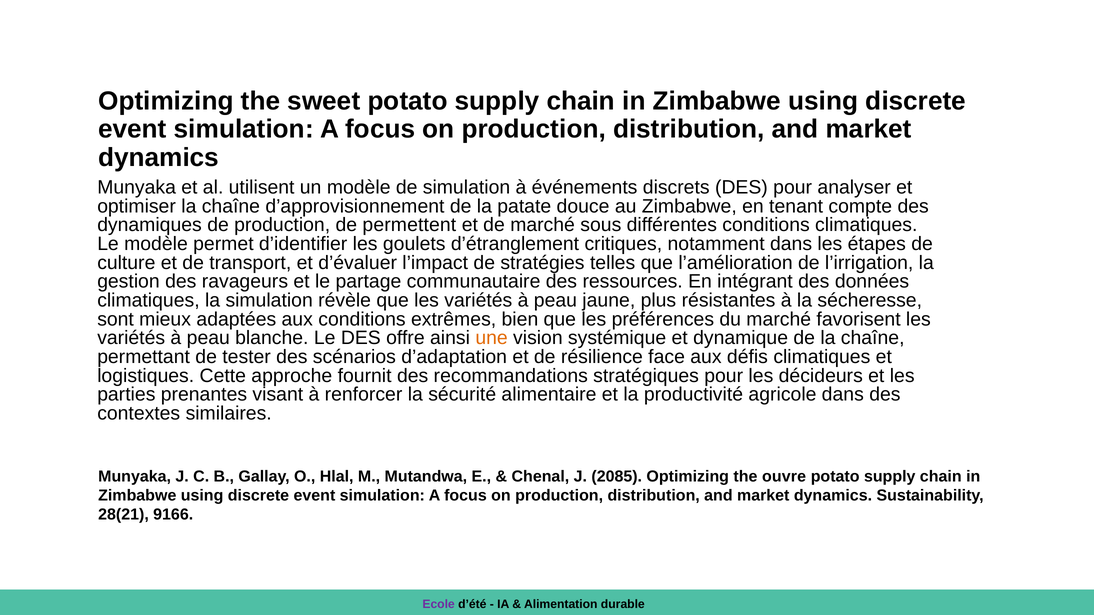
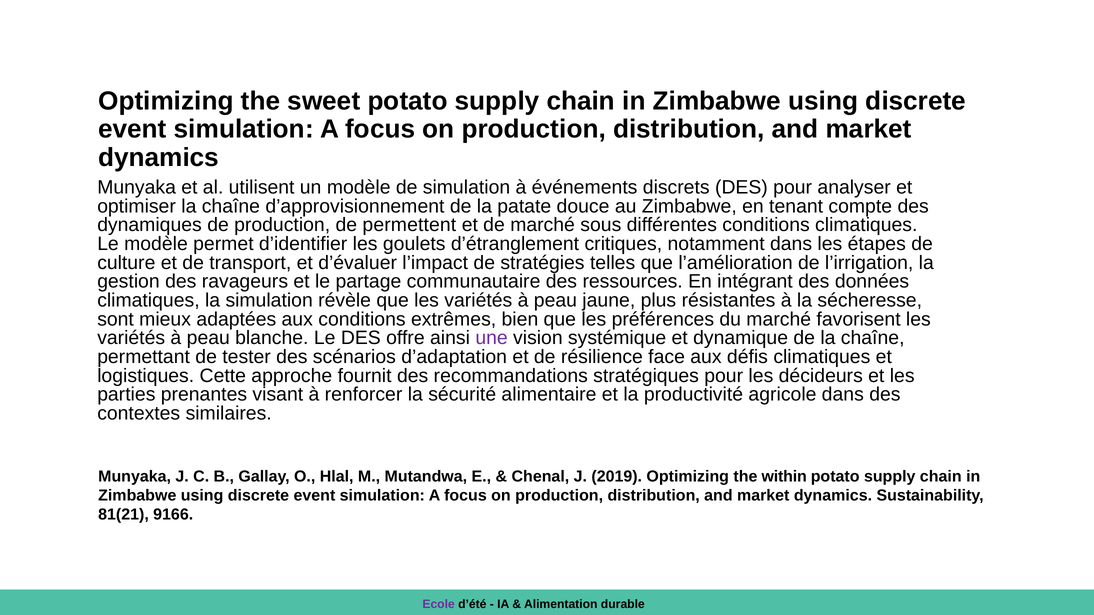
une colour: orange -> purple (492, 338)
2085: 2085 -> 2019 (617, 477)
ouvre: ouvre -> within (784, 477)
28(21: 28(21 -> 81(21 (124, 515)
